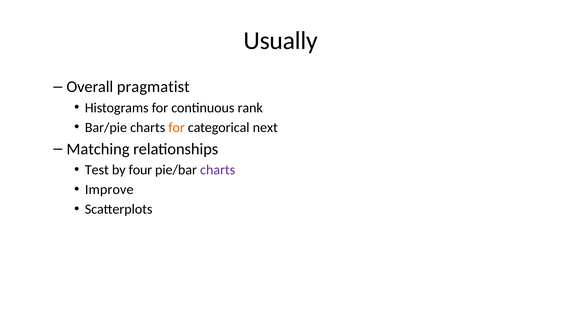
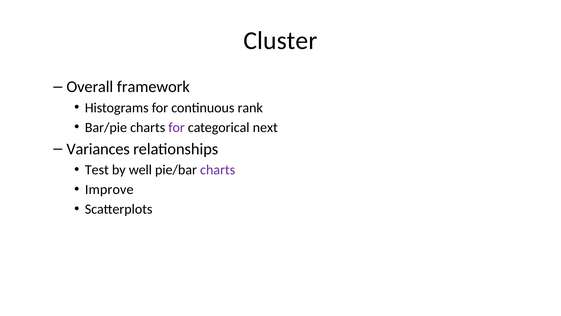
Usually: Usually -> Cluster (280, 41)
pragmatist: pragmatist -> framework (153, 87)
for colour: orange -> purple (177, 127)
Matching: Matching -> Variances (98, 149)
four: four -> well (140, 170)
